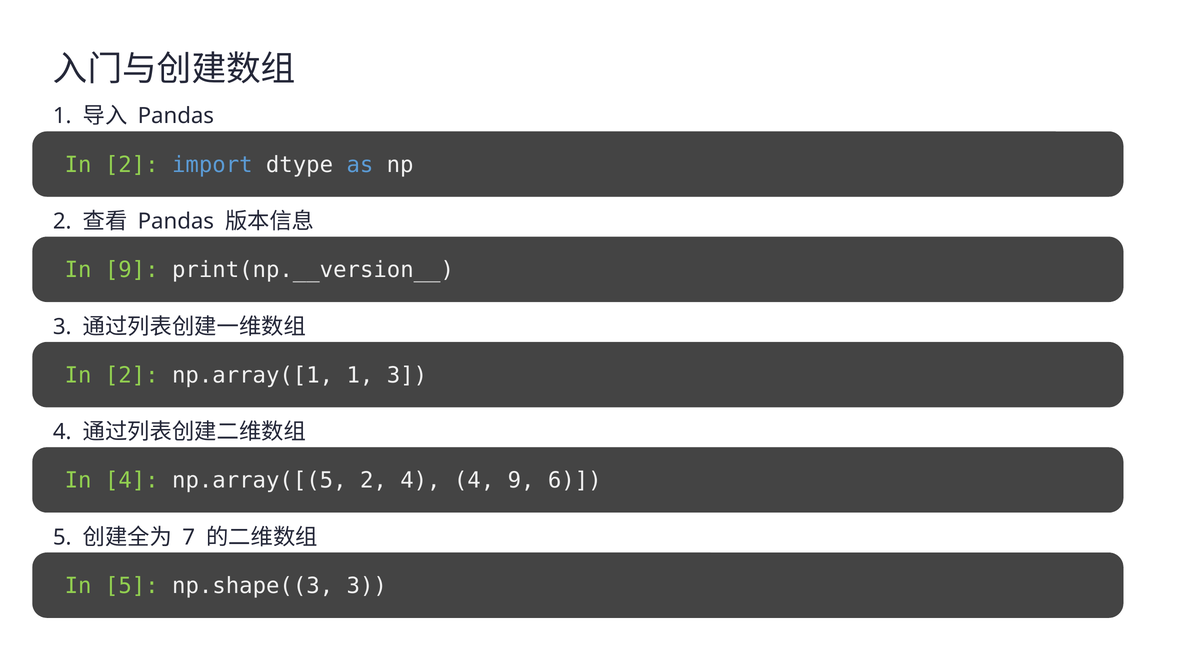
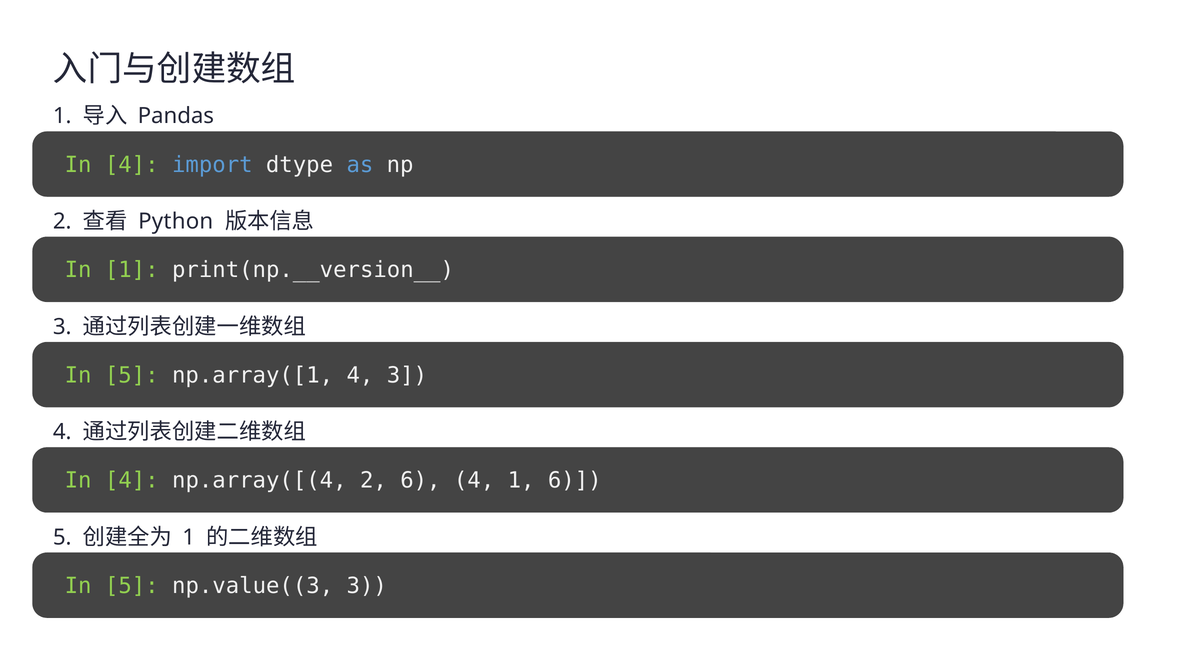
2: 2 -> 4 (132, 165)
Pandas: Pandas -> Python (176, 222)
In 9: 9 -> 1 (132, 270)
2: 2 -> 5 (132, 375)
np.array([1 1: 1 -> 4 (360, 375)
np.array([(5: np.array([(5 -> np.array([(4 (259, 481)
2 4: 4 -> 6 (420, 481)
4 9: 9 -> 1 (521, 481)
7: 7 -> 1 (189, 538)
np.shape((3: np.shape((3 -> np.value((3 (253, 586)
